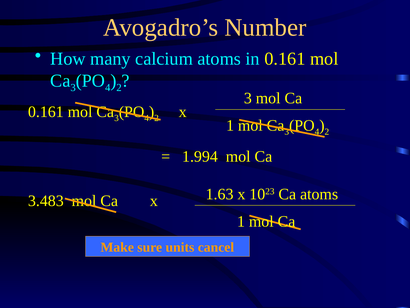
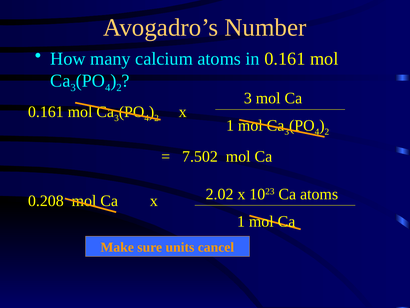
1.994: 1.994 -> 7.502 (200, 156)
3.483: 3.483 -> 0.208 (46, 201)
1.63: 1.63 -> 2.02 (220, 194)
